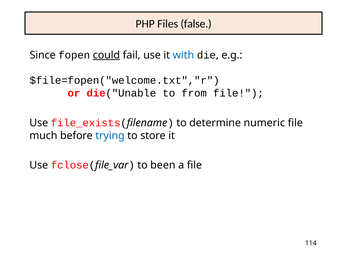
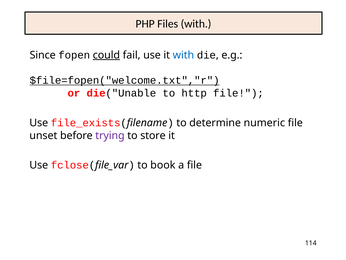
Files false: false -> with (196, 24)
$file=fopen("welcome.txt","r underline: none -> present (125, 80)
from: from -> http (194, 93)
much: much -> unset (43, 135)
trying colour: blue -> purple (110, 135)
been: been -> book (163, 165)
